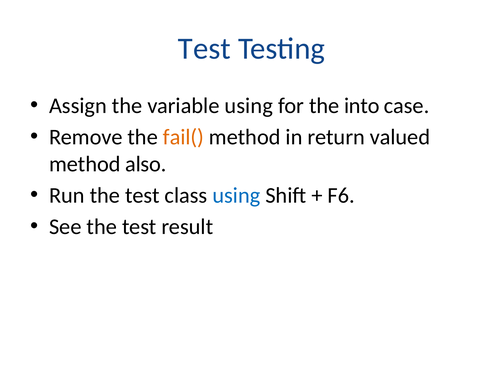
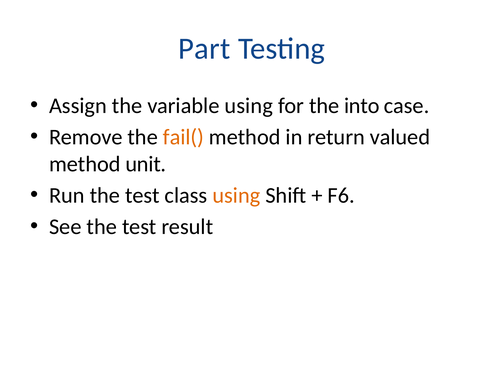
Test: Test -> Part (204, 49)
also: also -> unit (146, 164)
using colour: blue -> orange (236, 195)
